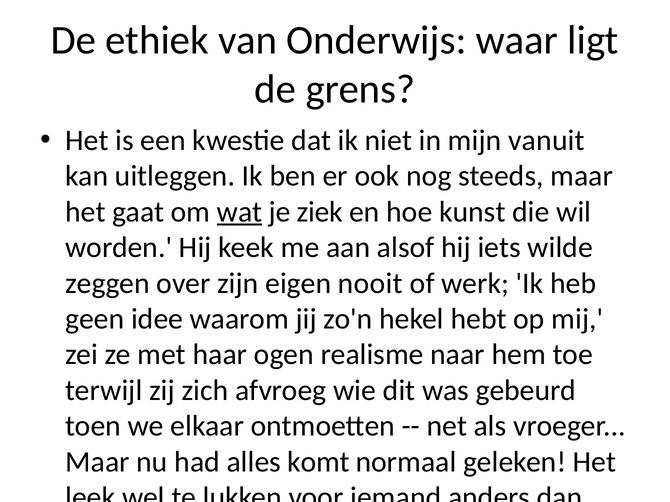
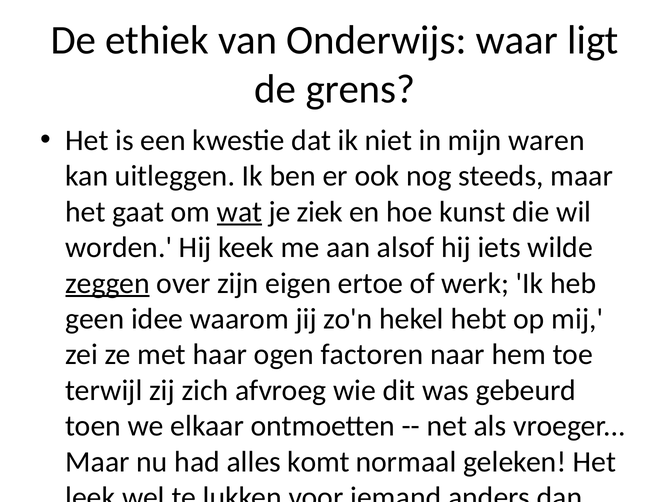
mijn vanuit: vanuit -> waren (547, 141)
zeggen underline: none -> present (108, 284)
eigen nooit: nooit -> ertoe (371, 284)
realisme: realisme -> factoren (372, 355)
